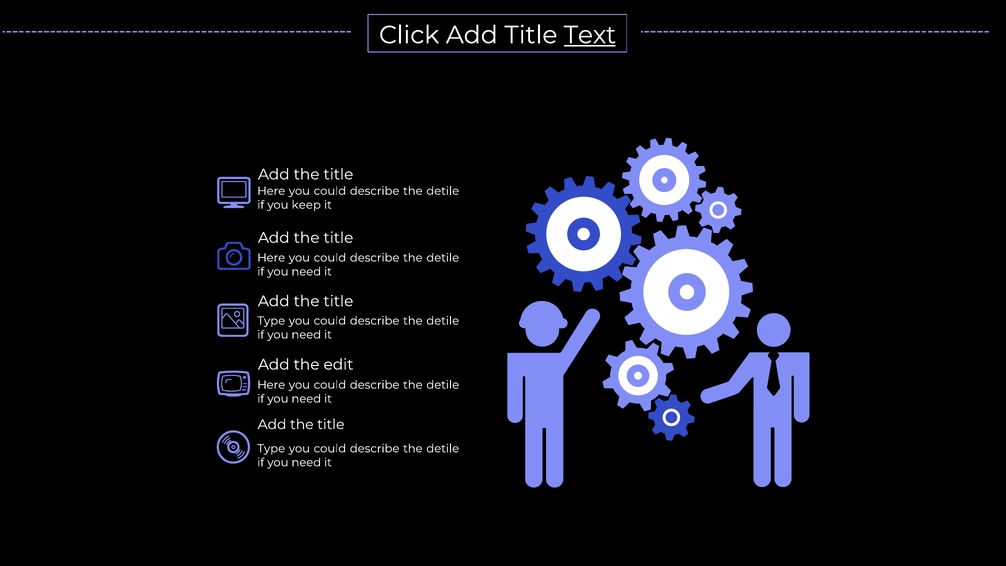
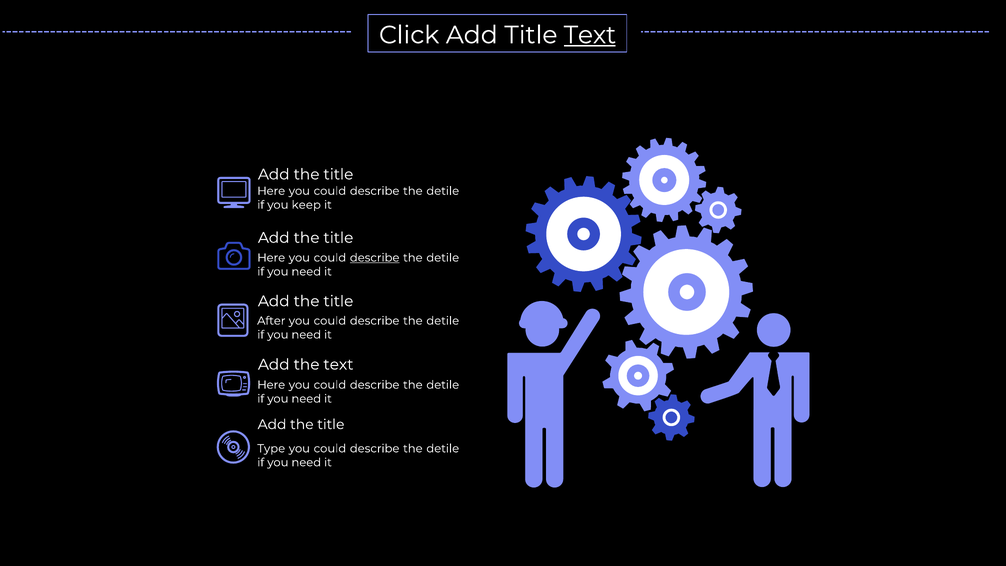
describe underline: none -> present (375, 258)
Type: Type -> After (271, 321)
the edit: edit -> text (338, 364)
